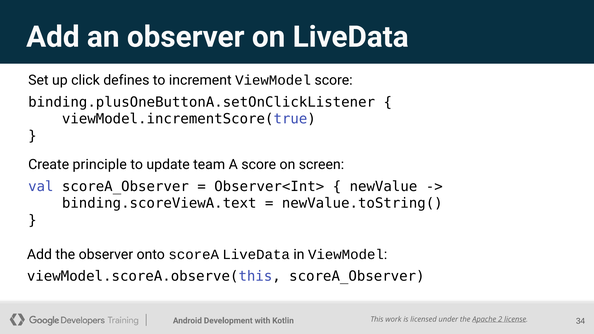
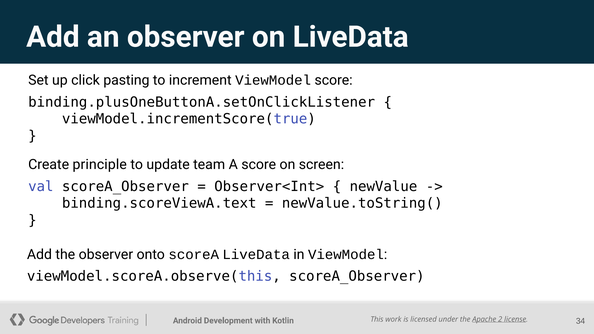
defines: defines -> pasting (126, 80)
